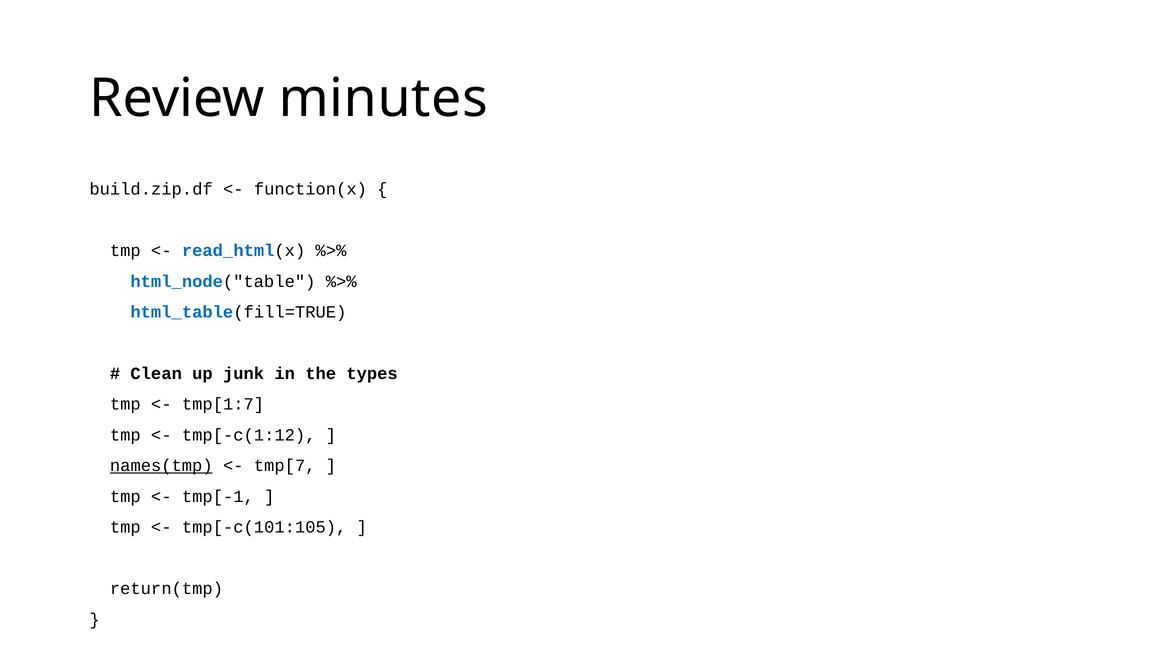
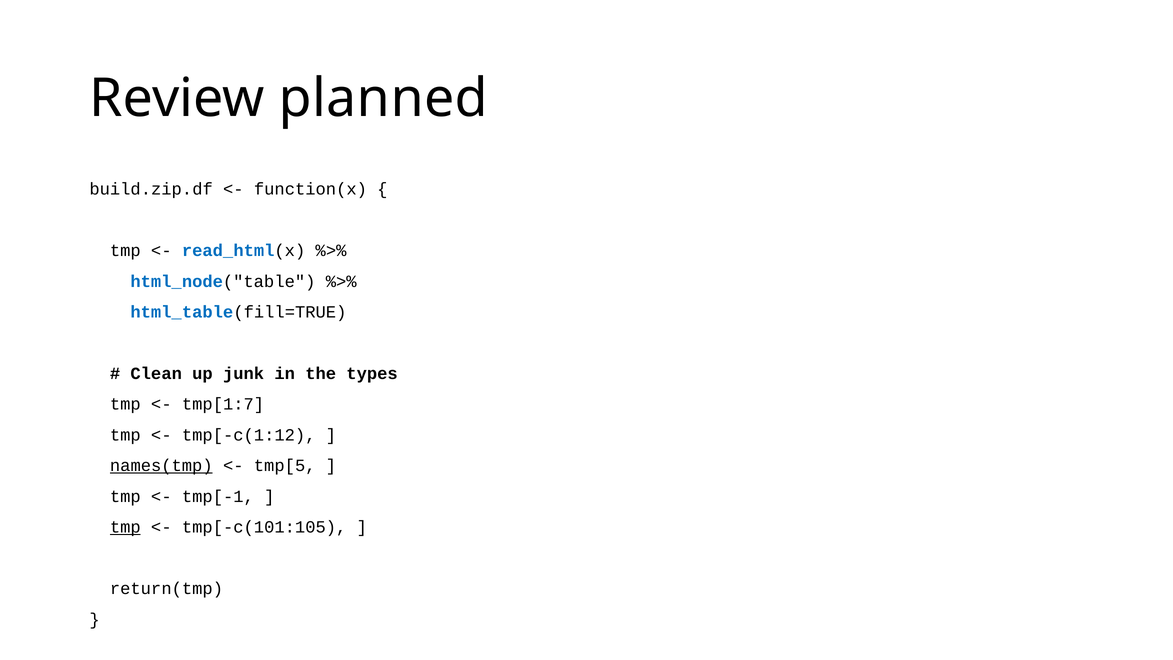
minutes: minutes -> planned (383, 99)
tmp[7: tmp[7 -> tmp[5 (285, 466)
tmp underline: none -> present (125, 527)
